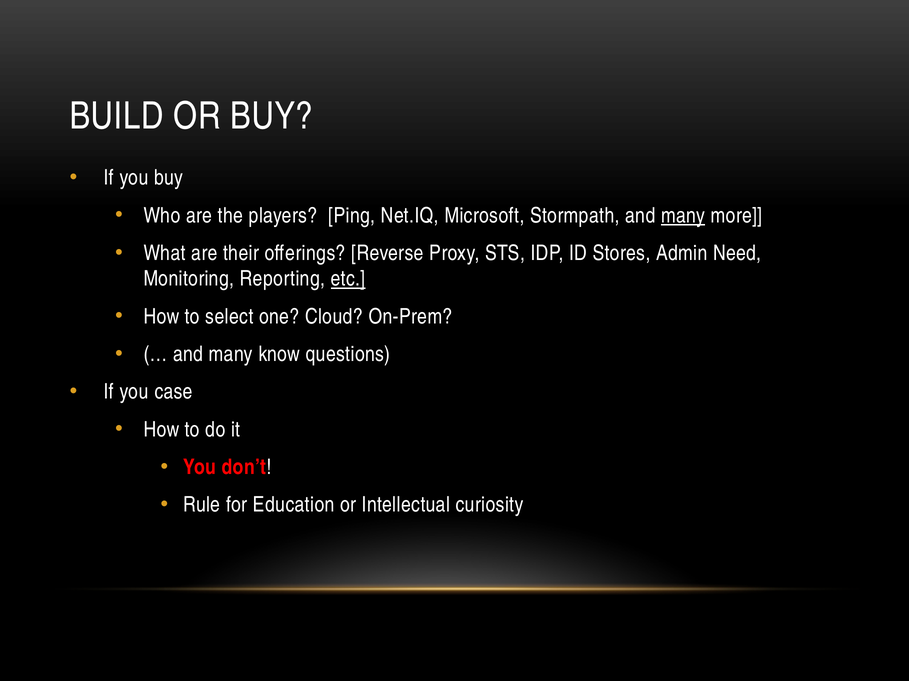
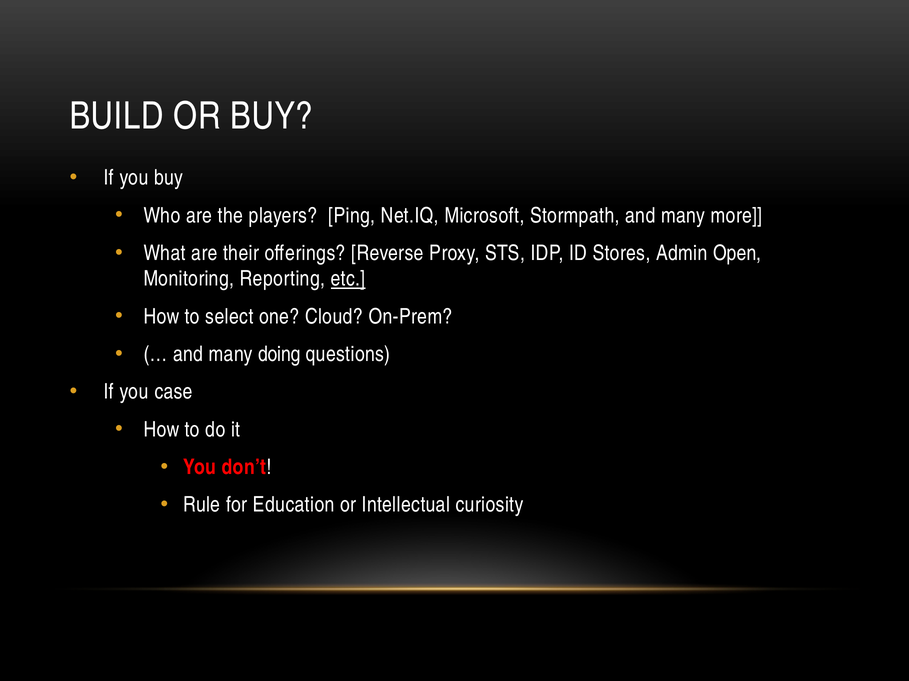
many underline: present -> none (683, 216)
Need: Need -> Open (737, 253)
know: know -> doing (279, 355)
